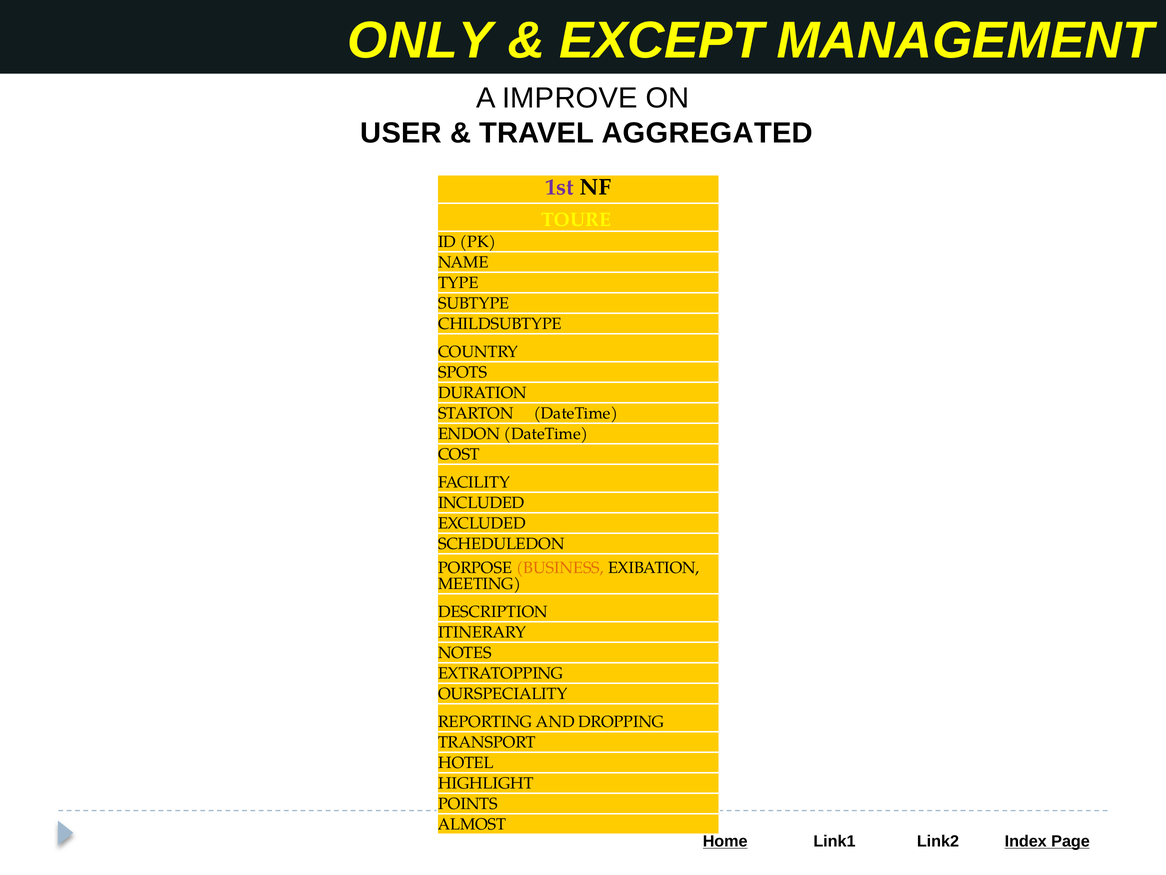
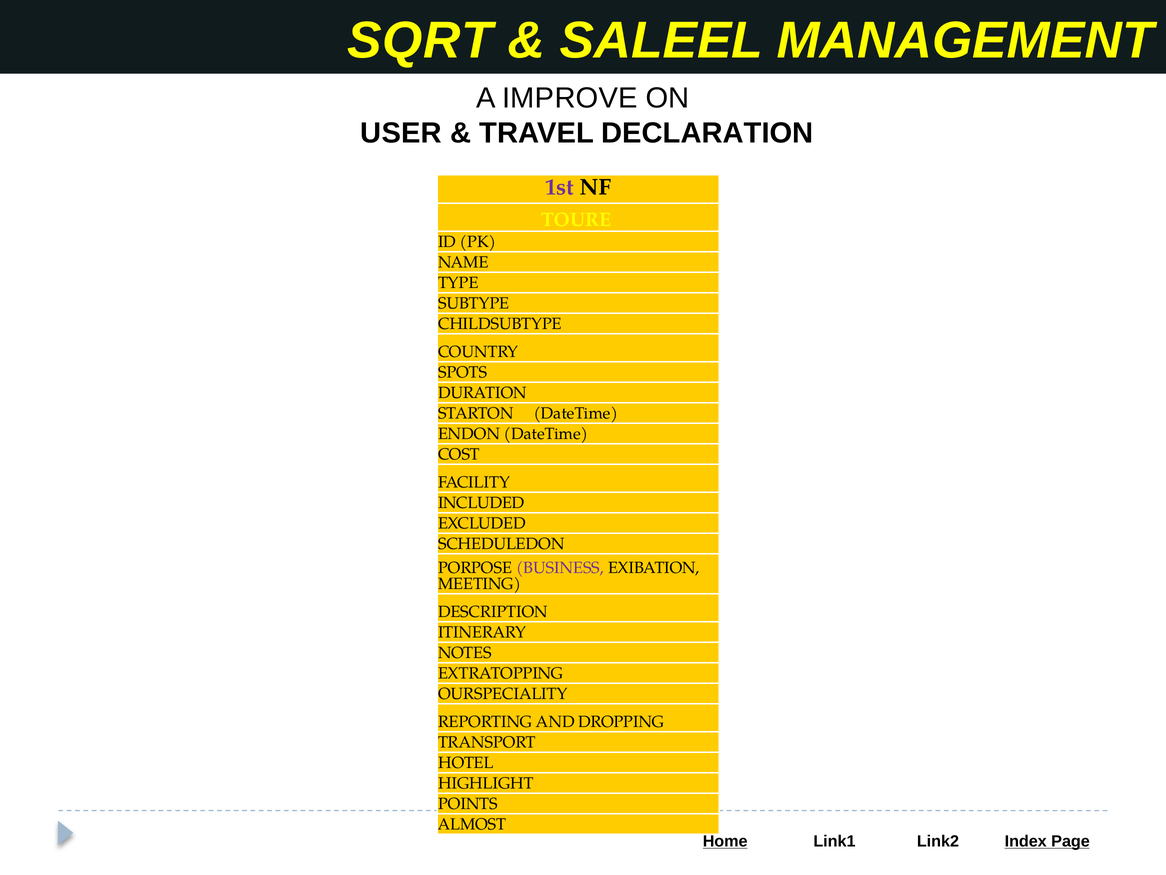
ONLY: ONLY -> SQRT (420, 40)
EXCEPT: EXCEPT -> SALEEL (661, 40)
AGGREGATED: AGGREGATED -> DECLARATION (707, 133)
BUSINESS colour: orange -> purple (560, 567)
